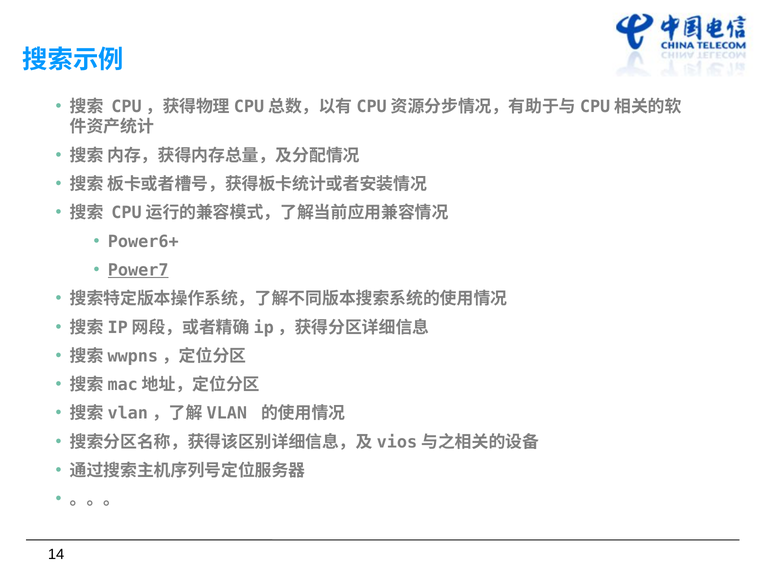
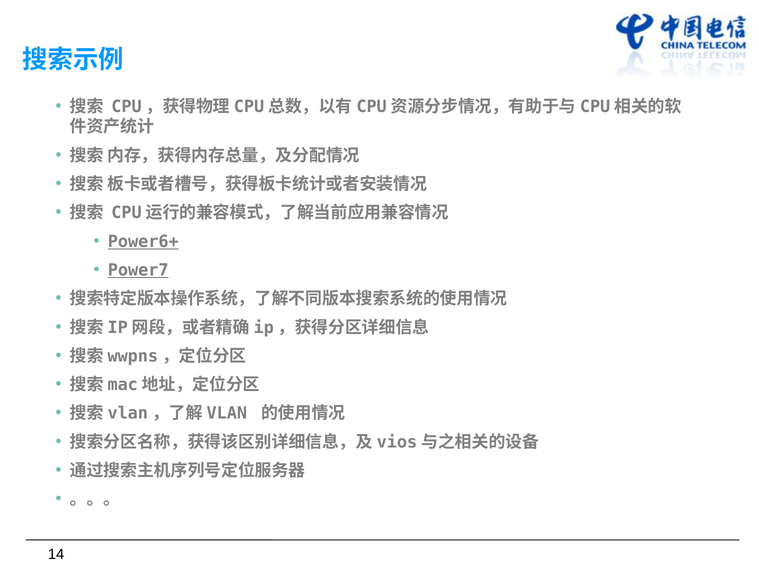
Power6+ underline: none -> present (143, 242)
